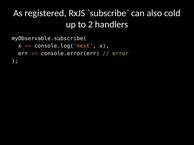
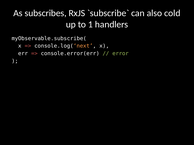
registered: registered -> subscribes (46, 13)
2: 2 -> 1 (90, 24)
